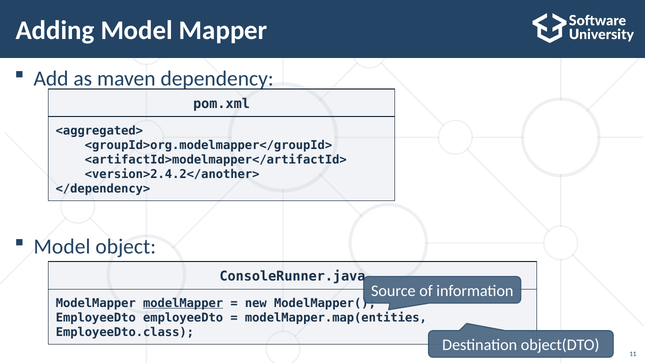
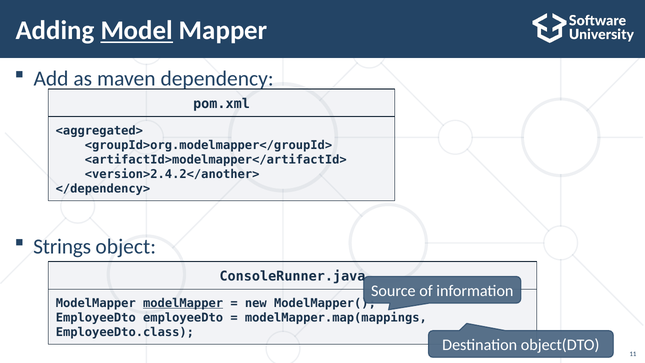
Model underline: none -> present (137, 31)
Model: Model -> Strings (62, 246)
modelMapper.map(entities: modelMapper.map(entities -> modelMapper.map(mappings (336, 317)
